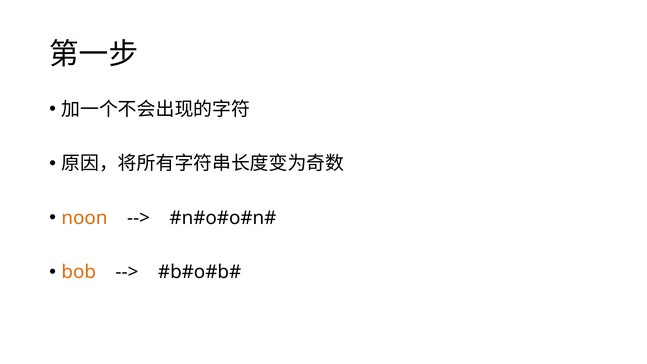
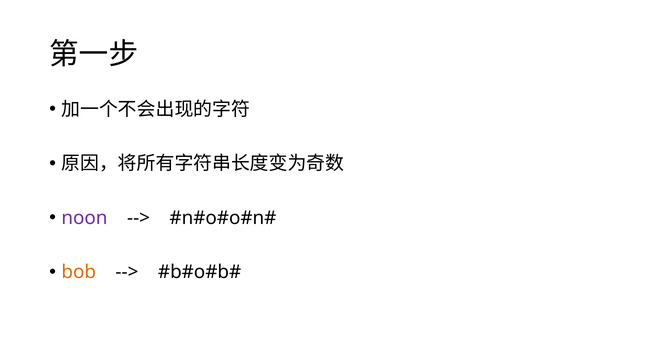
noon colour: orange -> purple (84, 218)
